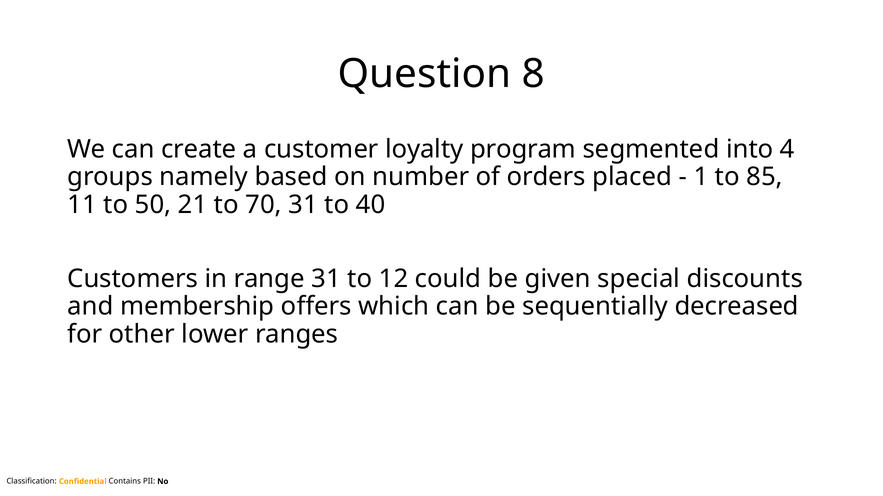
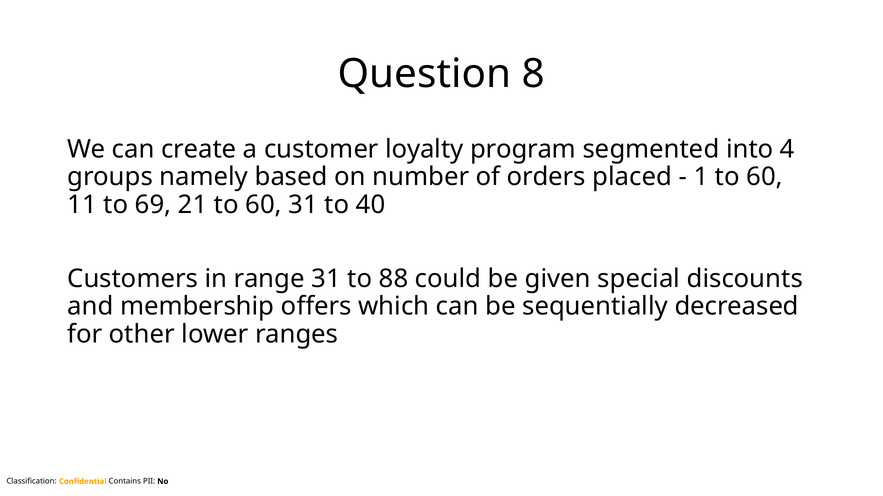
1 to 85: 85 -> 60 (765, 177)
50: 50 -> 69 (153, 205)
21 to 70: 70 -> 60 (264, 205)
12: 12 -> 88 (394, 279)
